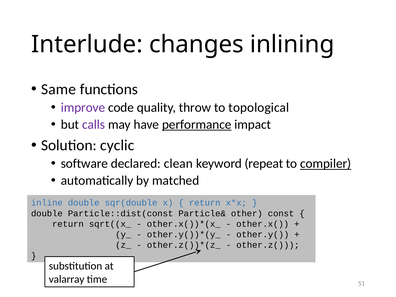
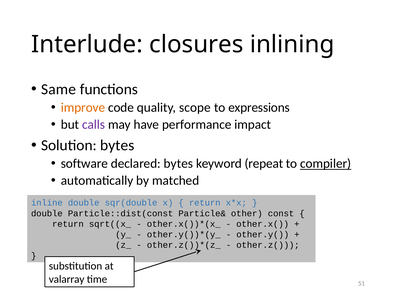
changes: changes -> closures (196, 44)
improve colour: purple -> orange (83, 107)
throw: throw -> scope (195, 107)
topological: topological -> expressions (259, 107)
performance underline: present -> none (197, 124)
Solution cyclic: cyclic -> bytes (117, 145)
declared clean: clean -> bytes (178, 164)
